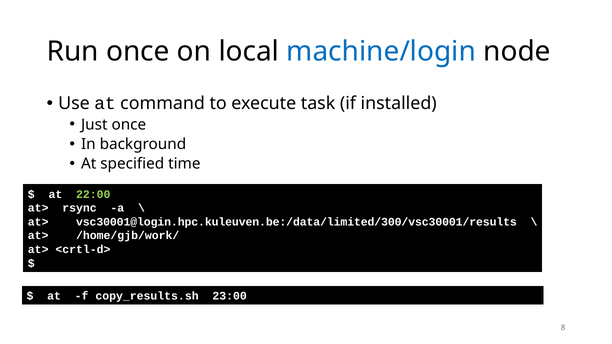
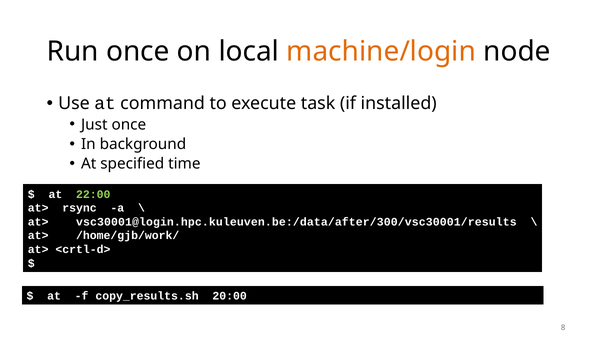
machine/login colour: blue -> orange (381, 51)
vsc30001@login.hpc.kuleuven.be:/data/limited/300/vsc30001/results: vsc30001@login.hpc.kuleuven.be:/data/limited/300/vsc30001/results -> vsc30001@login.hpc.kuleuven.be:/data/after/300/vsc30001/results (296, 222)
23:00: 23:00 -> 20:00 (230, 296)
